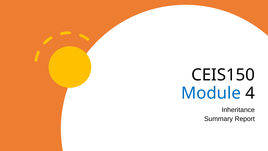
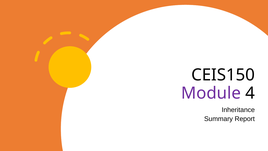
Module colour: blue -> purple (211, 93)
